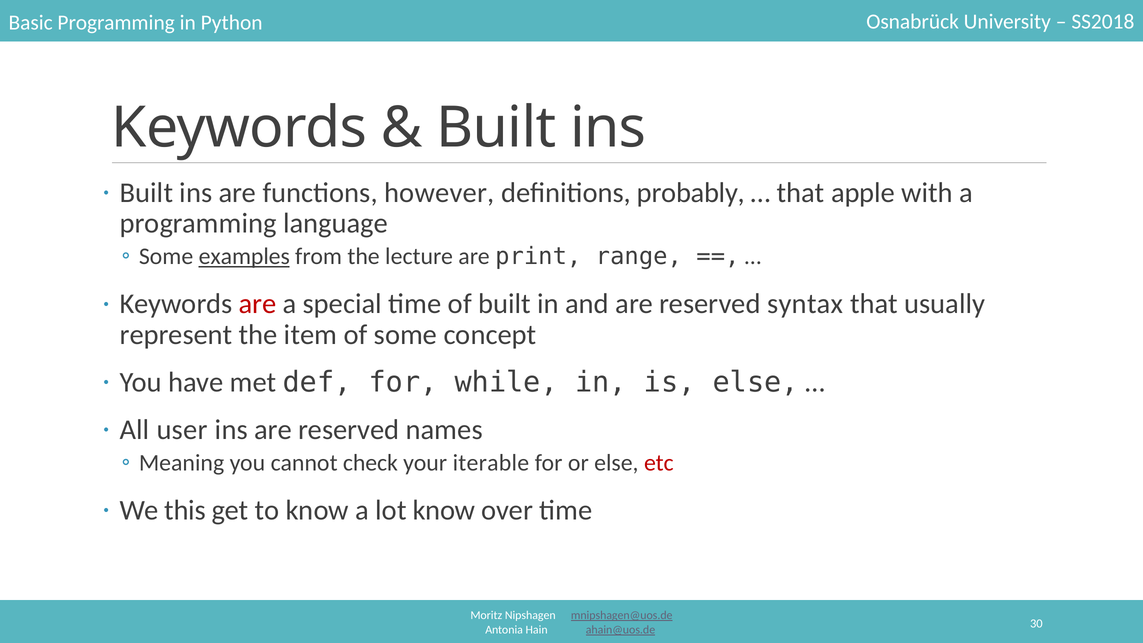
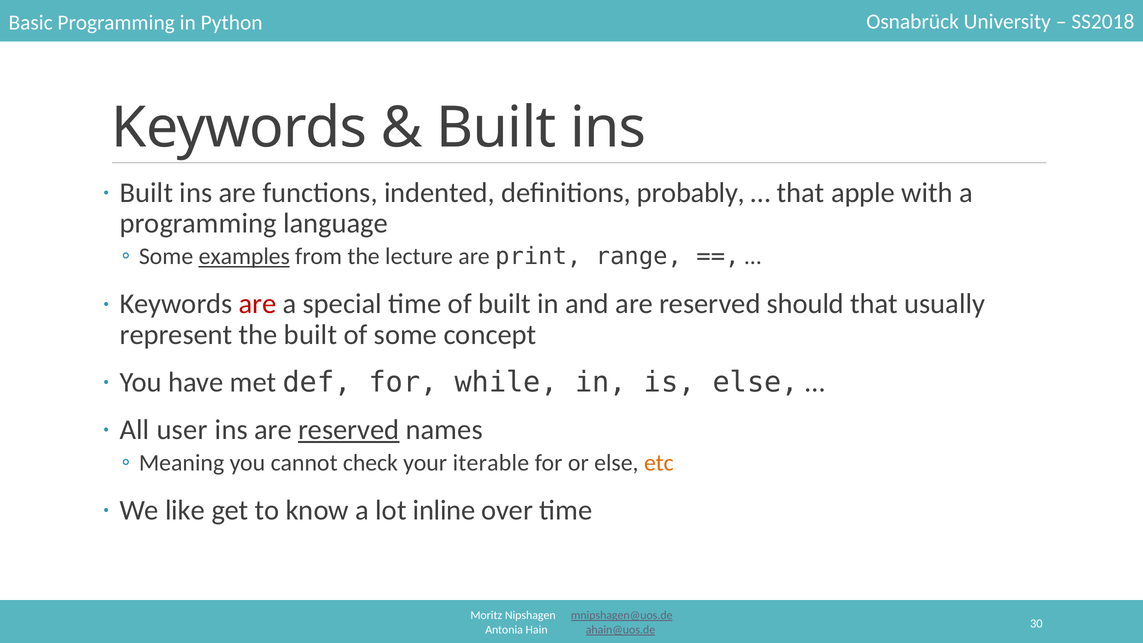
however: however -> indented (439, 193)
syntax: syntax -> should (805, 304)
the item: item -> built (311, 335)
reserved underline: none -> present (349, 430)
etc colour: red -> orange (659, 463)
this: this -> like (185, 510)
lot know: know -> inline (444, 510)
